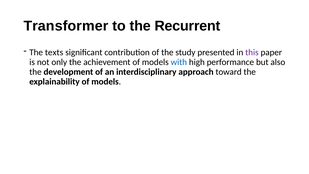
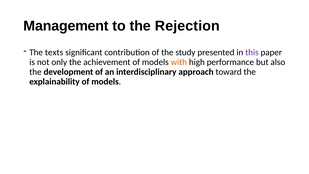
Transformer: Transformer -> Management (66, 26)
Recurrent: Recurrent -> Rejection (187, 26)
with colour: blue -> orange (179, 62)
